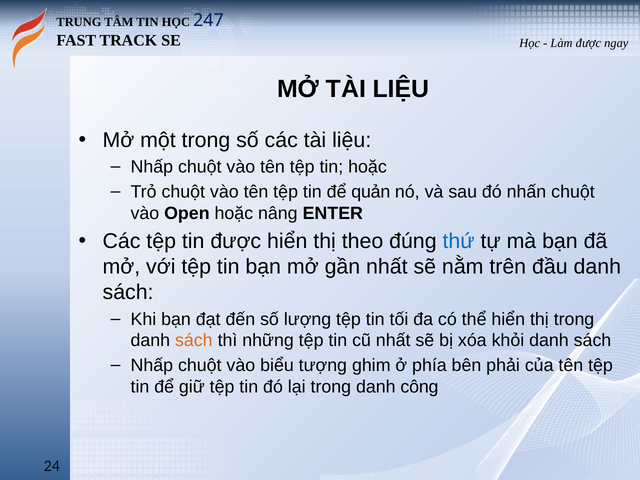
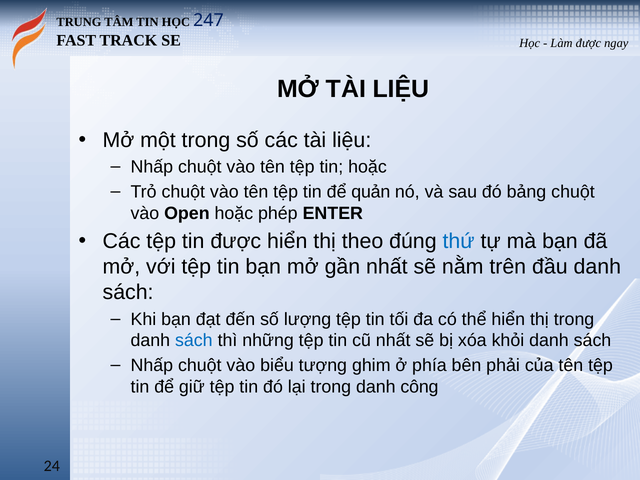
nhấn: nhấn -> bảng (526, 192)
nâng: nâng -> phép (278, 213)
sách colour: orange -> blue (194, 341)
